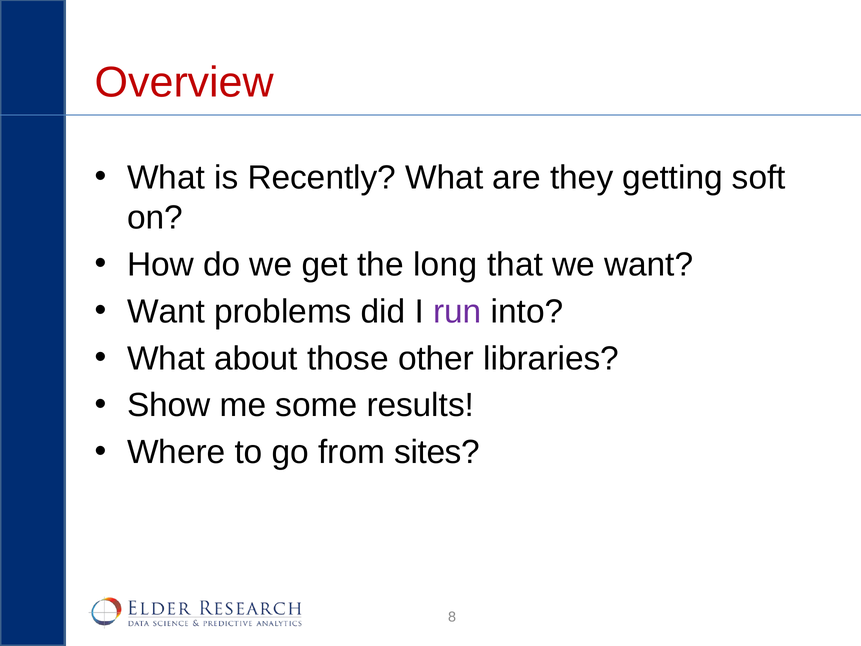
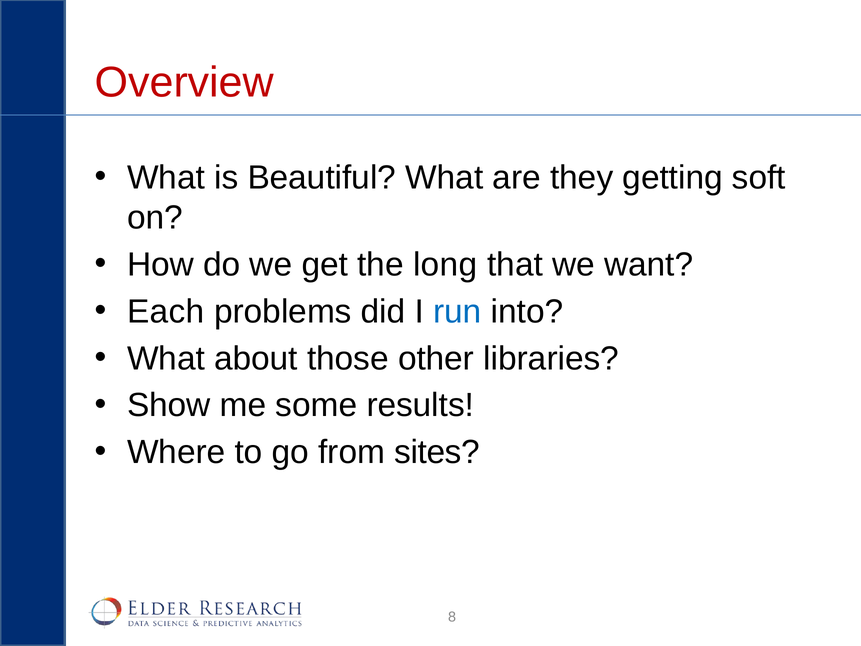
Recently: Recently -> Beautiful (322, 177)
Want: Want -> Each (166, 311)
run colour: purple -> blue (457, 311)
